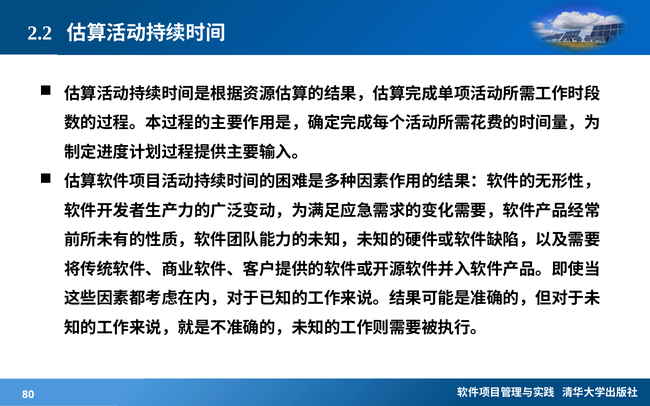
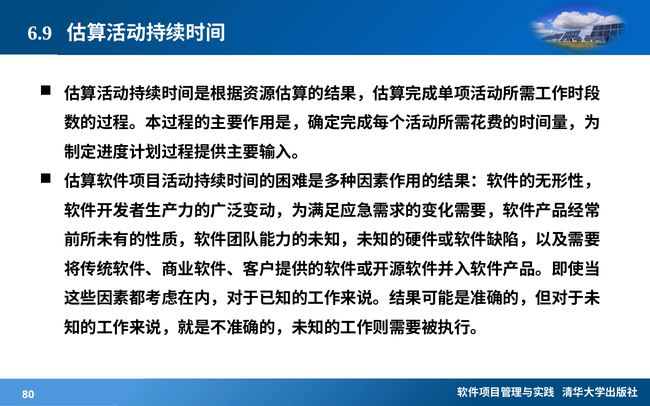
2.2: 2.2 -> 6.9 (40, 33)
